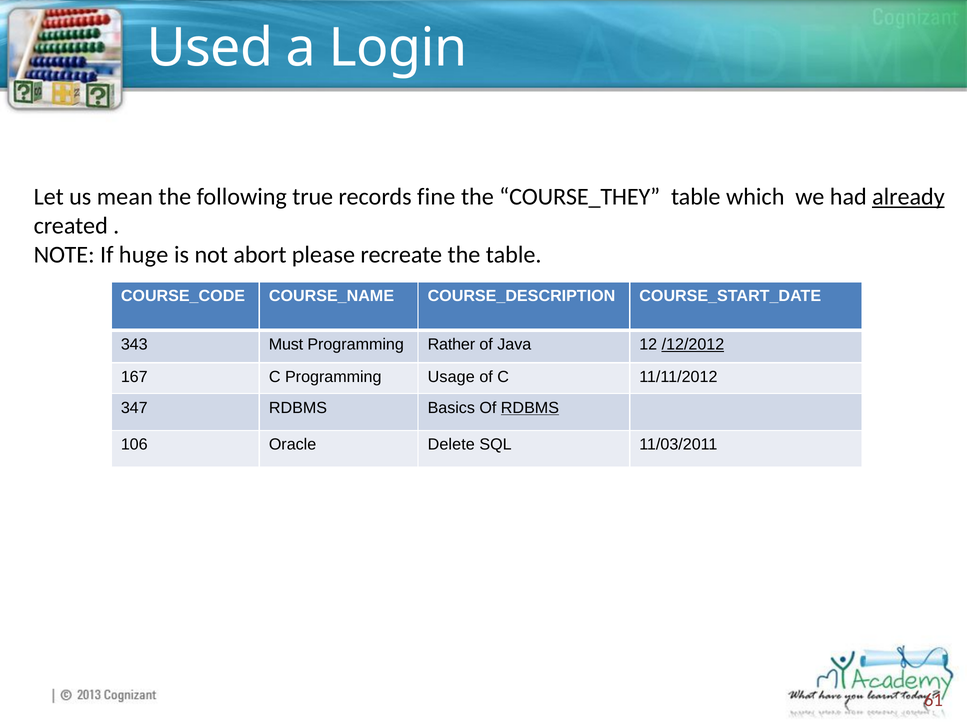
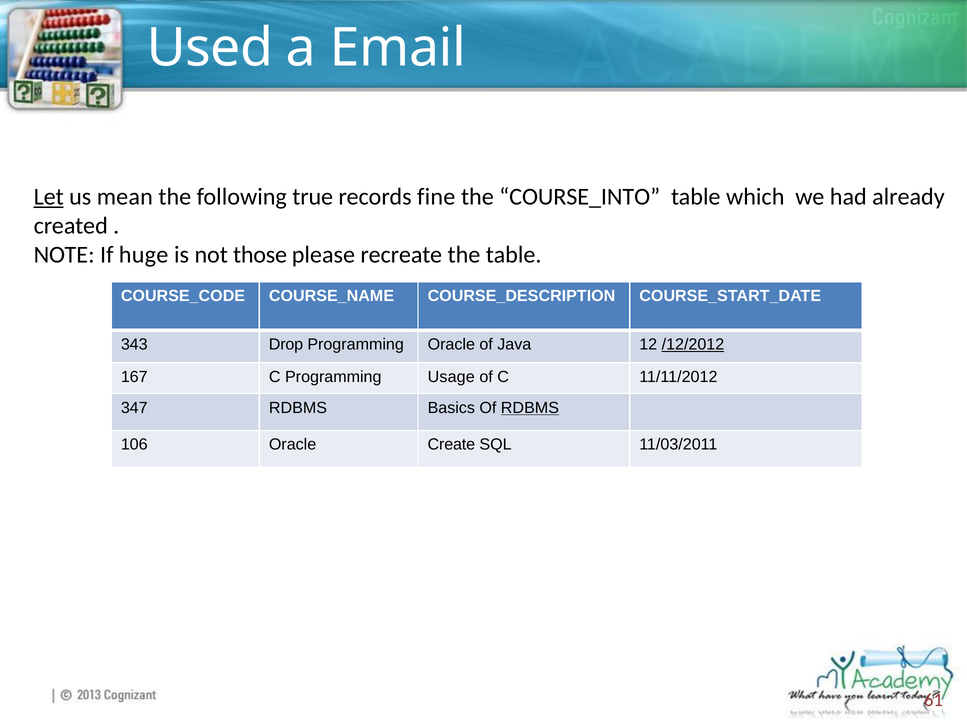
Login: Login -> Email (398, 48)
Let underline: none -> present (49, 197)
COURSE_THEY: COURSE_THEY -> COURSE_INTO (580, 197)
already underline: present -> none (908, 197)
abort: abort -> those (260, 255)
Must: Must -> Drop (286, 345)
Programming Rather: Rather -> Oracle (451, 345)
Delete: Delete -> Create (451, 445)
